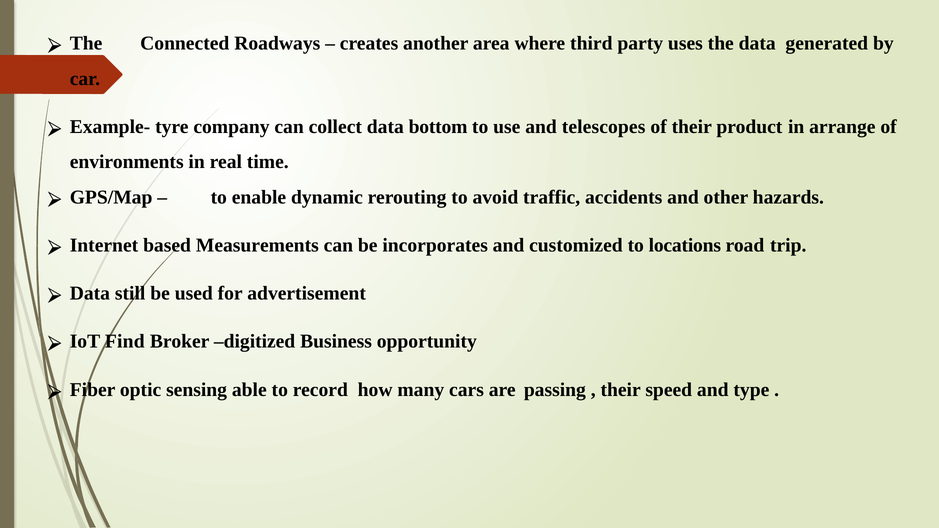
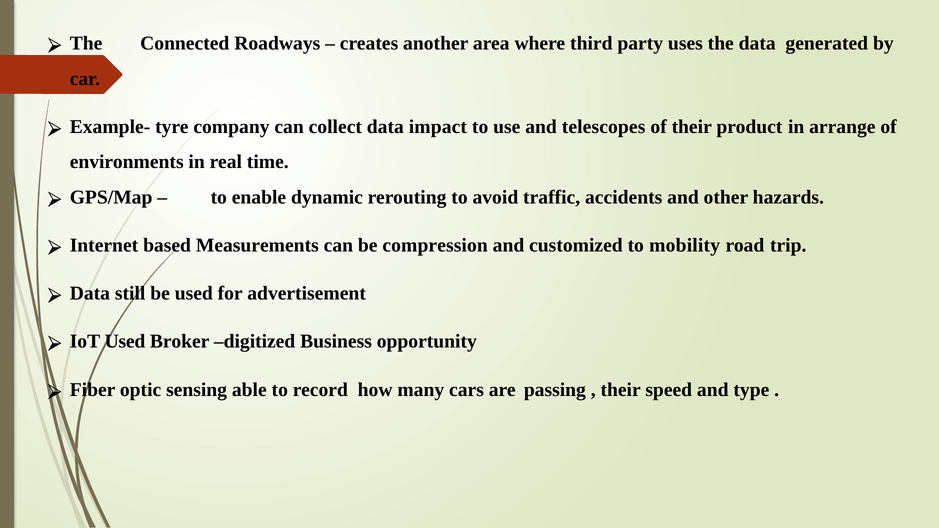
bottom: bottom -> impact (438, 127)
incorporates: incorporates -> compression (435, 245)
locations: locations -> mobility (685, 245)
IoT Find: Find -> Used (125, 342)
